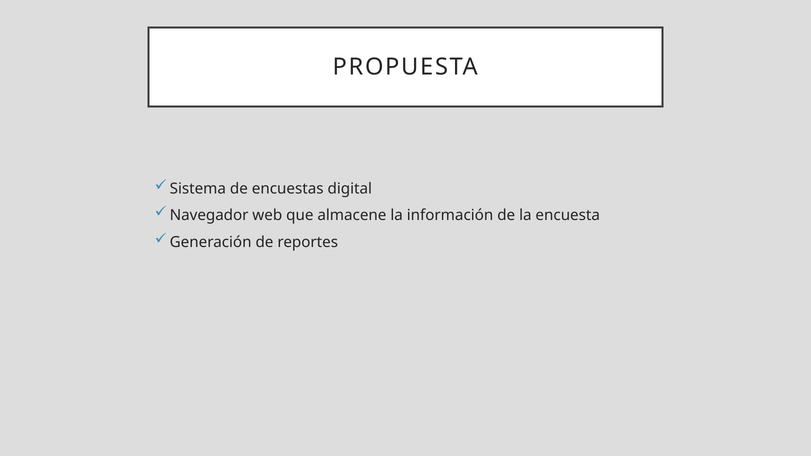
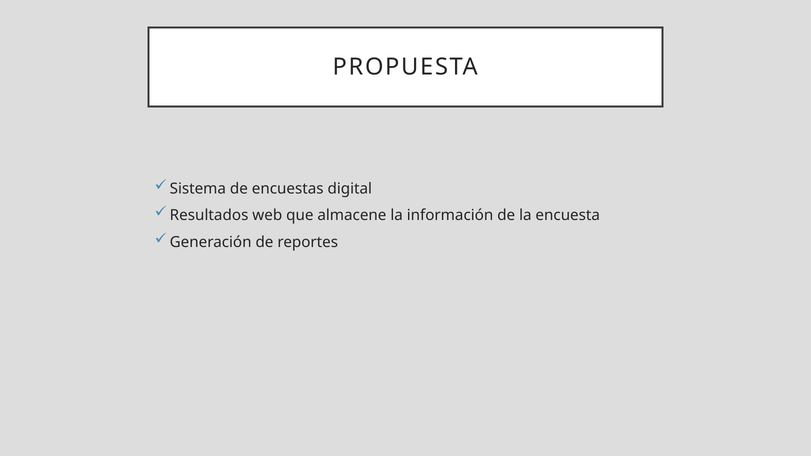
Navegador: Navegador -> Resultados (209, 215)
